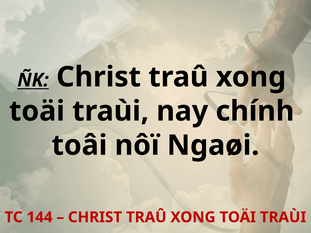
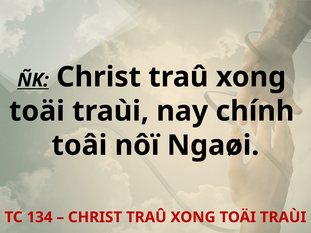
144: 144 -> 134 (40, 217)
